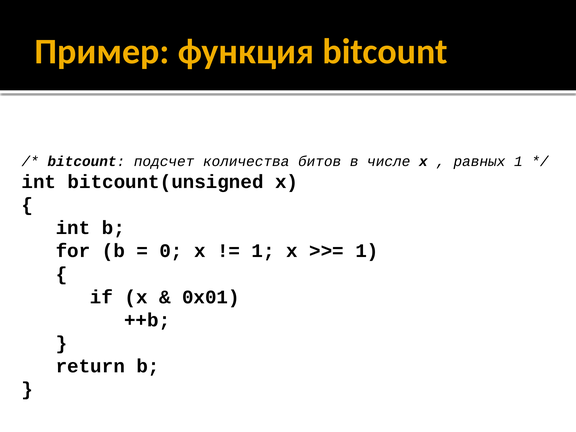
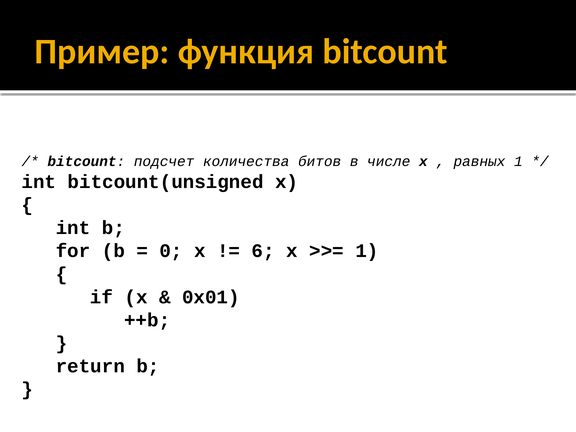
1: 1 -> 6 (263, 251)
